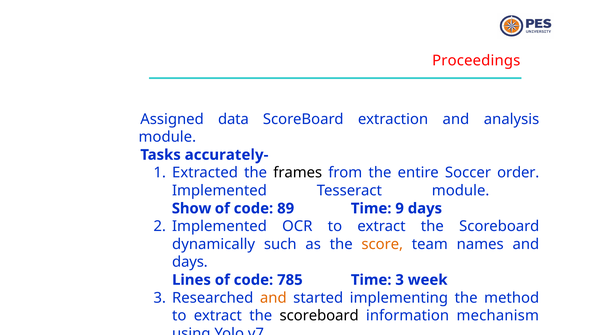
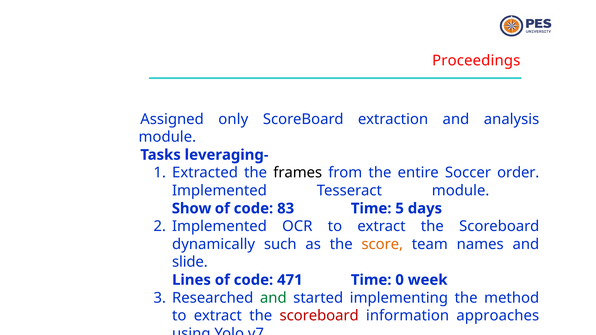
data: data -> only (233, 119)
accurately-: accurately- -> leveraging- (227, 155)
89: 89 -> 83 (286, 209)
9: 9 -> 5 (400, 209)
days: days -> slide (190, 262)
785: 785 -> 471 (290, 280)
Time 3: 3 -> 0 (400, 280)
and colour: orange -> green (273, 298)
scoreboard colour: black -> red (319, 316)
mechanism: mechanism -> approaches (498, 316)
